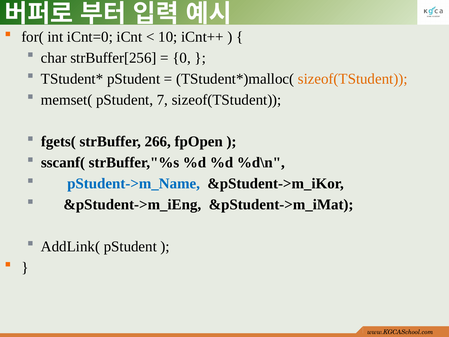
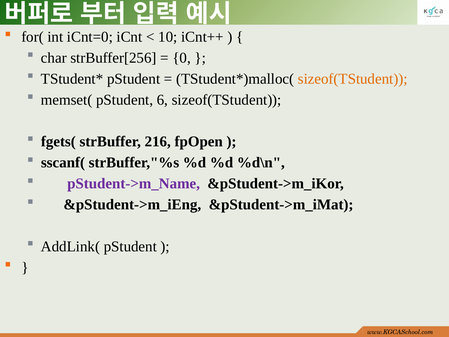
7: 7 -> 6 (162, 100)
266: 266 -> 216 (158, 142)
pStudent->m_Name colour: blue -> purple (134, 183)
